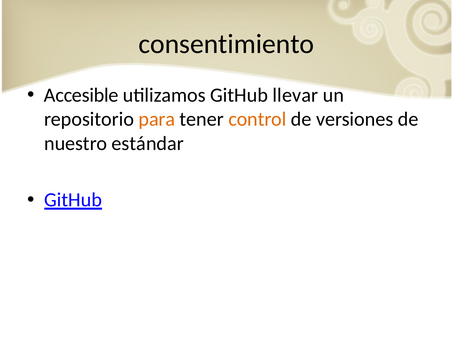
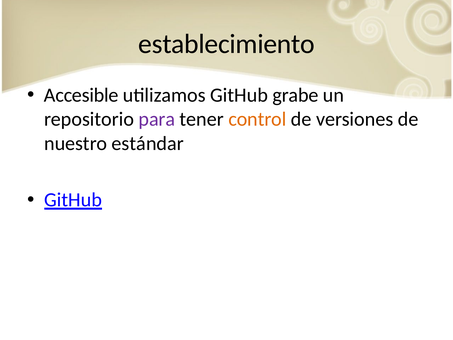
consentimiento: consentimiento -> establecimiento (227, 44)
llevar: llevar -> grabe (295, 95)
para colour: orange -> purple (157, 119)
